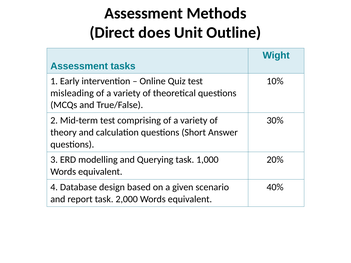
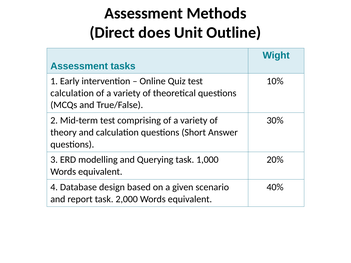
misleading: misleading -> calculation (72, 93)
